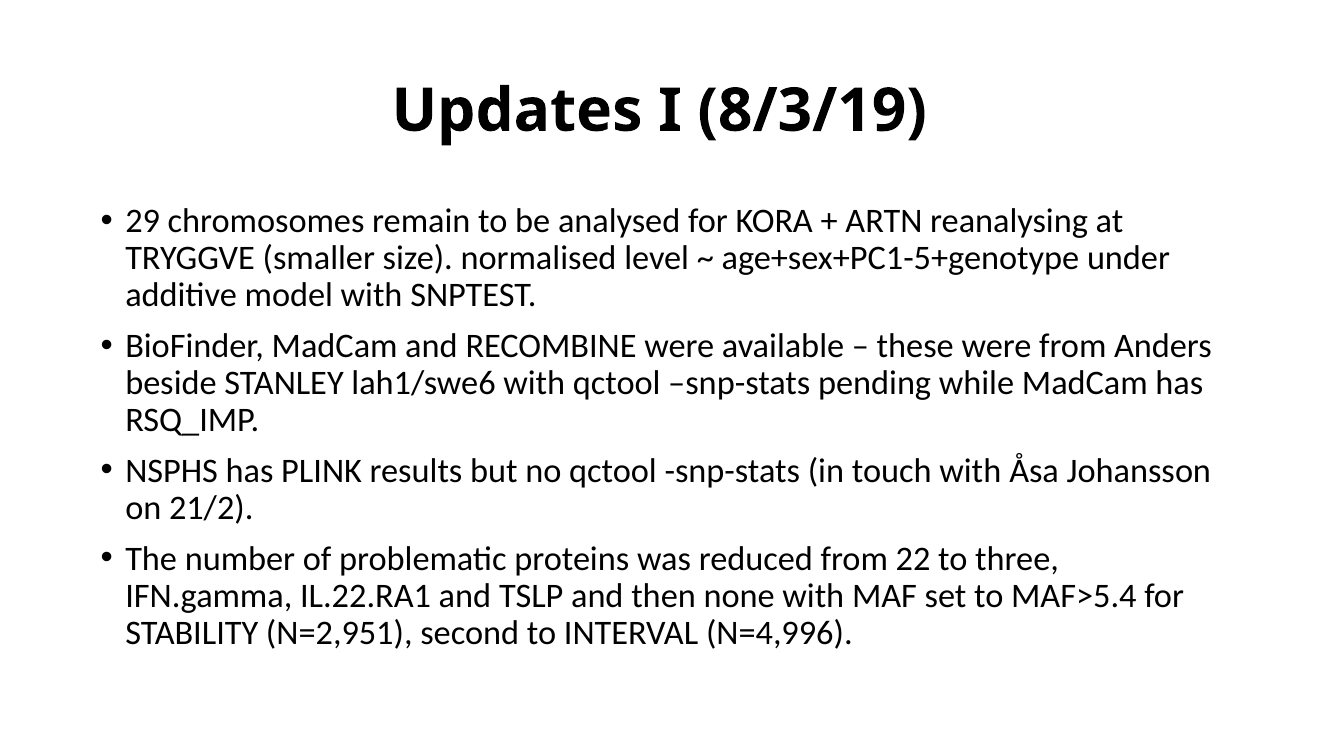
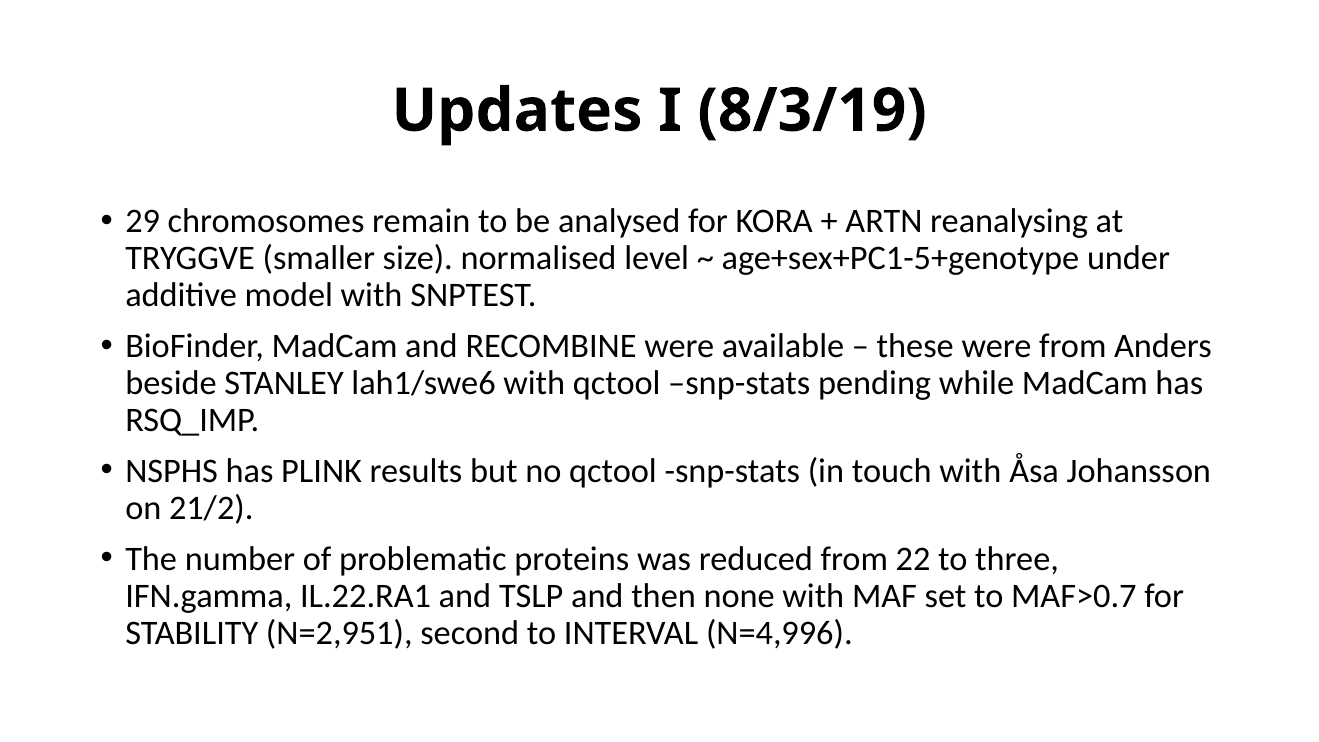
MAF>5.4: MAF>5.4 -> MAF>0.7 (1074, 596)
